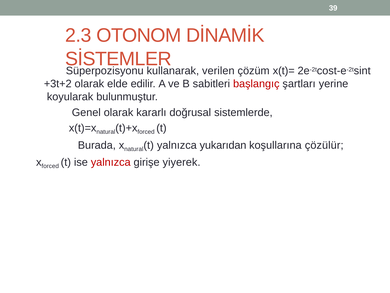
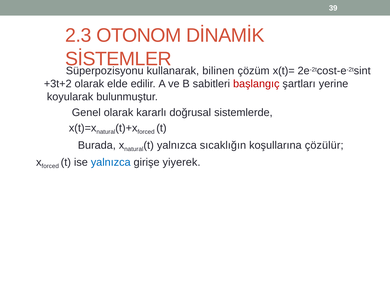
verilen: verilen -> bilinen (218, 71)
yukarıdan: yukarıdan -> sıcaklığın (223, 145)
yalnızca colour: red -> blue (111, 162)
